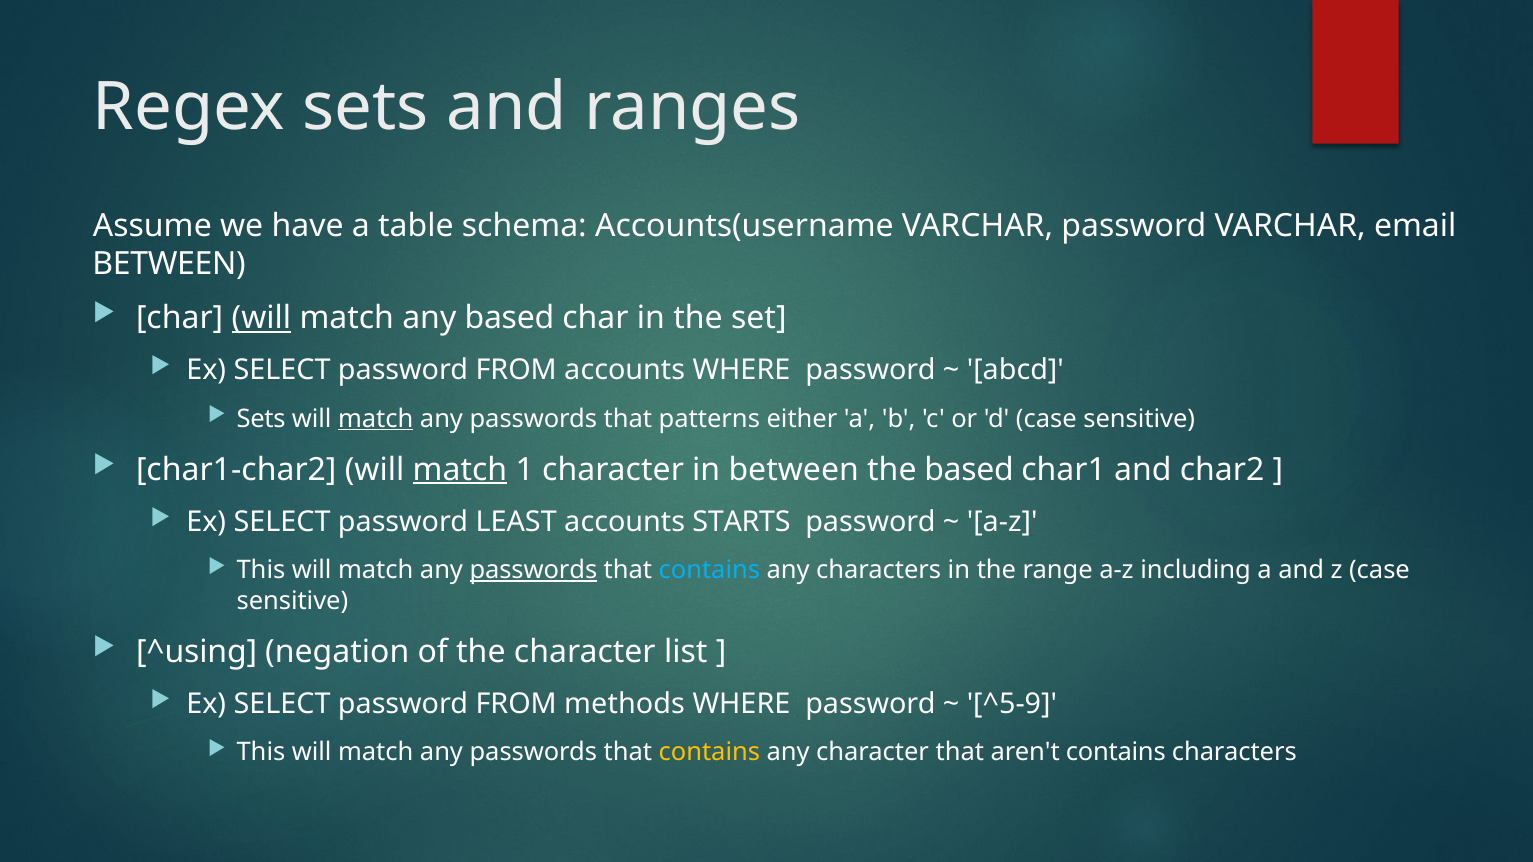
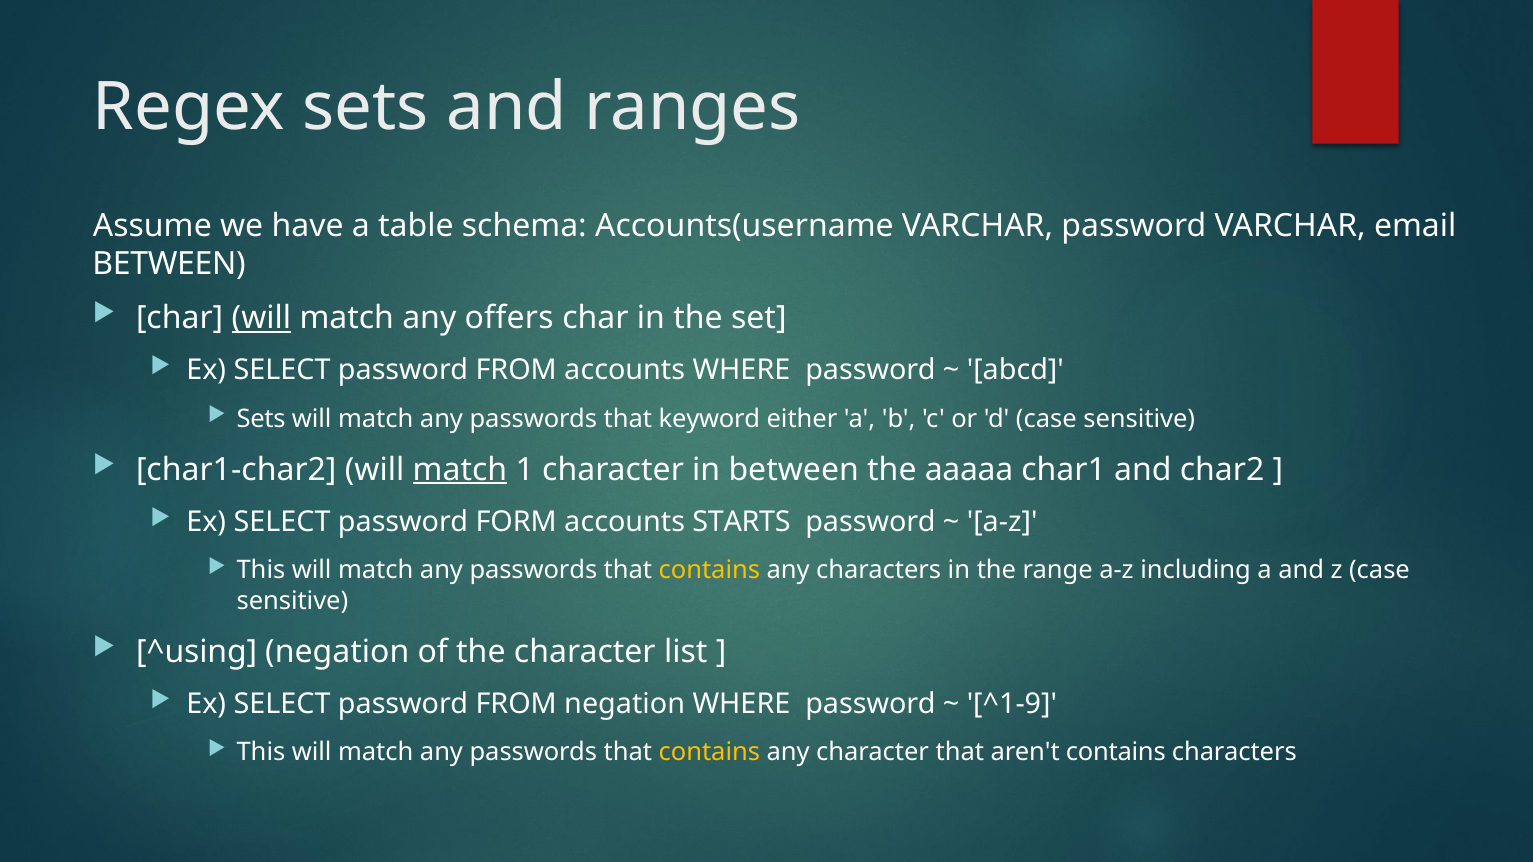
any based: based -> offers (509, 318)
match underline: present -> none (376, 419)
patterns: patterns -> keyword (709, 419)
the based: based -> aaaaa (969, 470)
LEAST: LEAST -> FORM (516, 522)
passwords underline: present -> none (533, 570)
contains colour: light blue -> yellow (709, 570)
FROM methods: methods -> negation (625, 704)
^5-9: ^5-9 -> ^1-9 (1012, 704)
